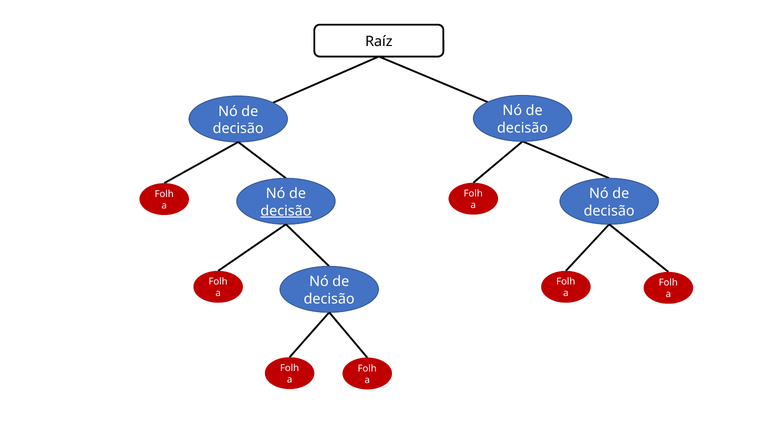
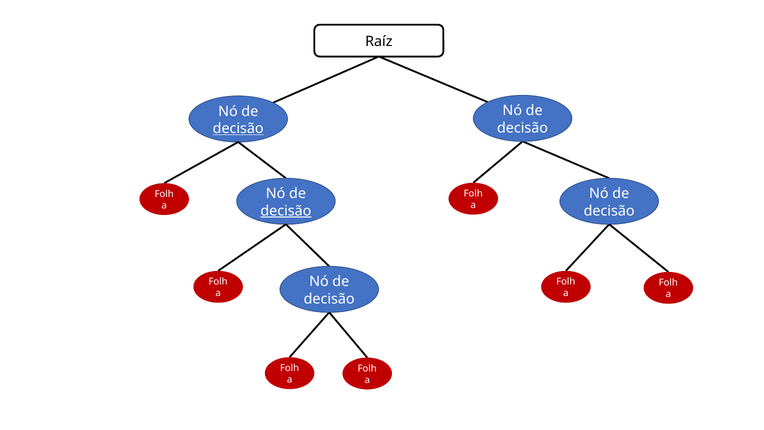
decisão underline: none -> present (238, 129)
